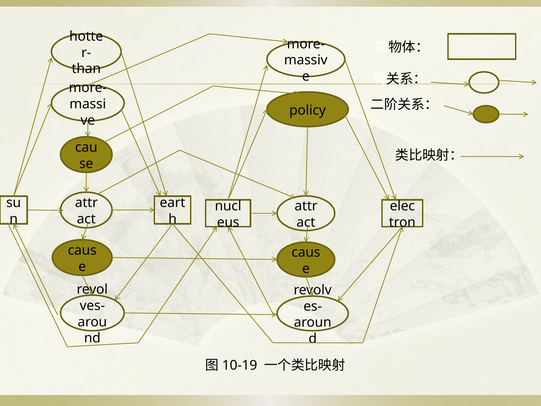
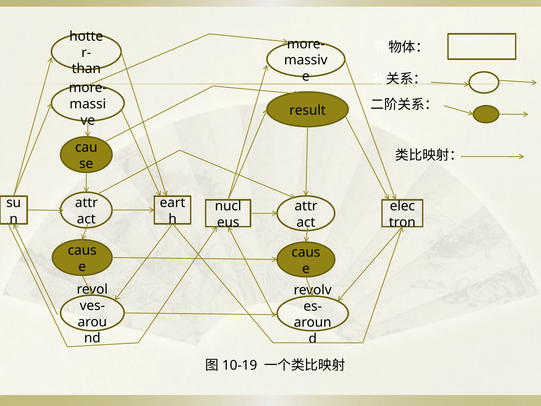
policy: policy -> result (308, 110)
